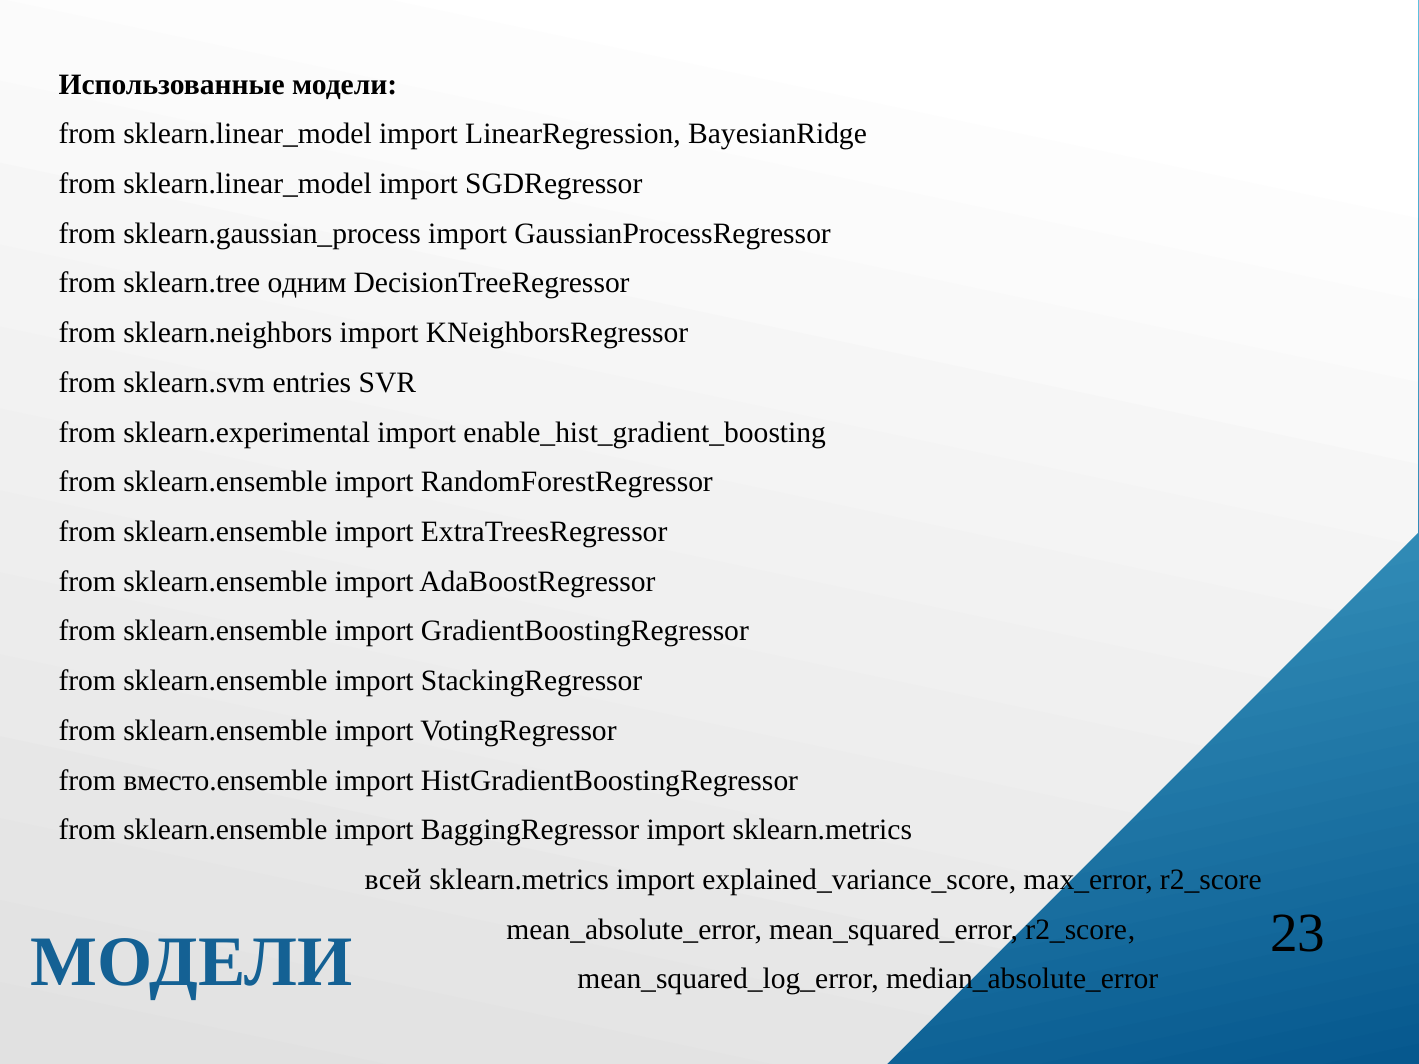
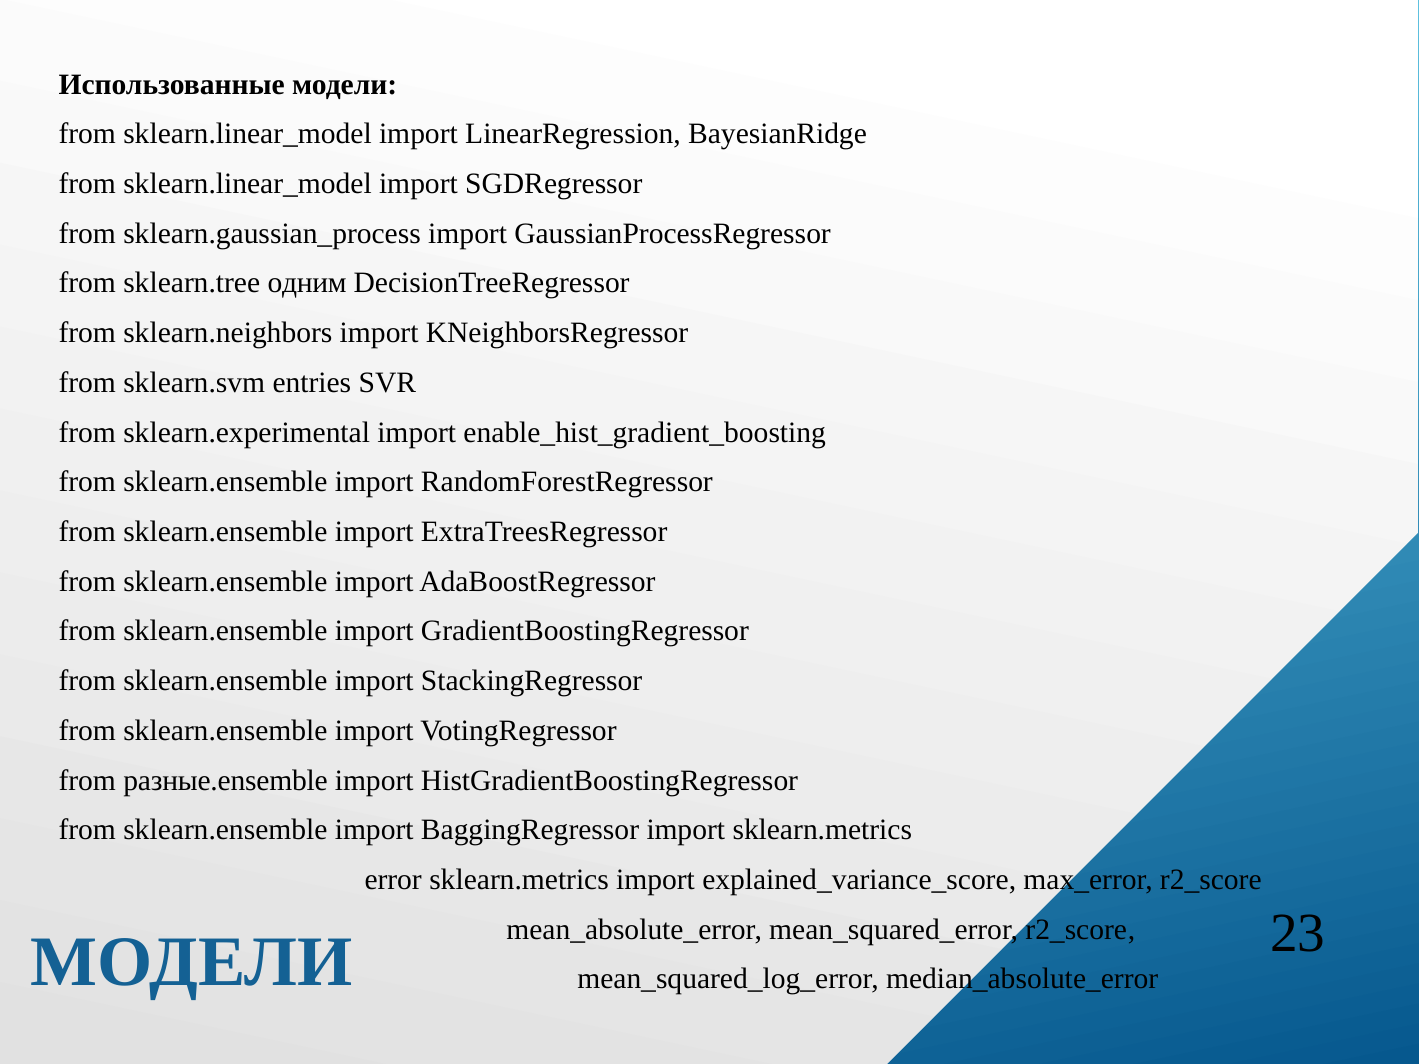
вместо.ensemble: вместо.ensemble -> разные.ensemble (226, 780)
всей: всей -> error (393, 880)
